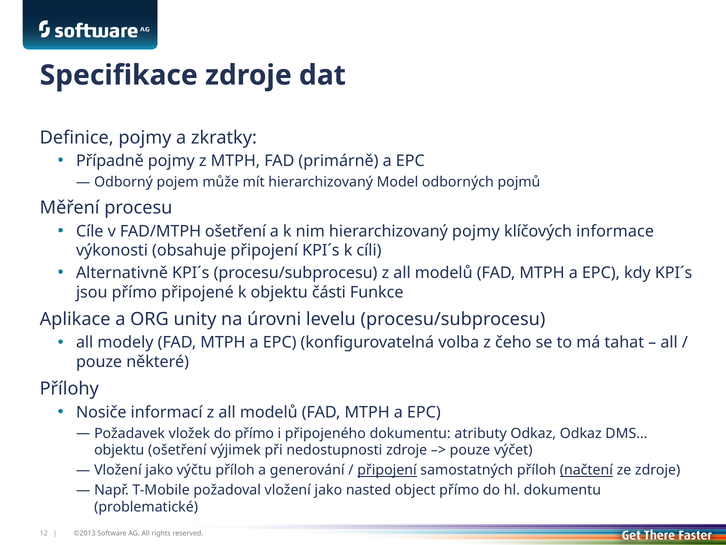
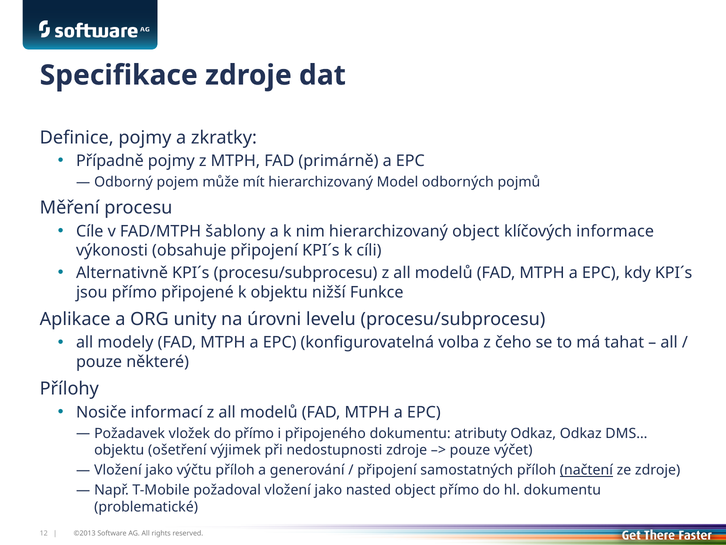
FAD/MTPH ošetření: ošetření -> šablony (235, 231)
hierarchizovaný pojmy: pojmy -> object (476, 231)
části: části -> nižší (329, 292)
připojení underline: present -> none (387, 470)
